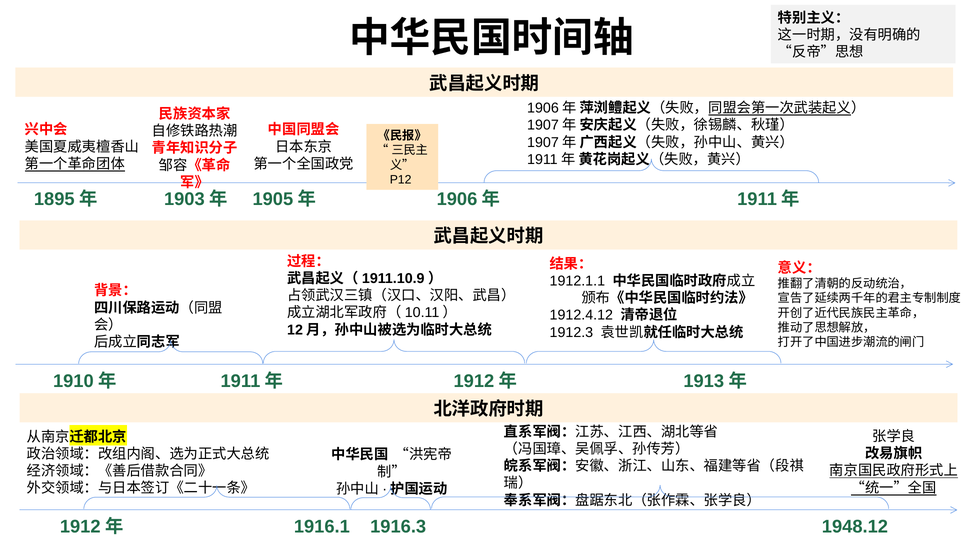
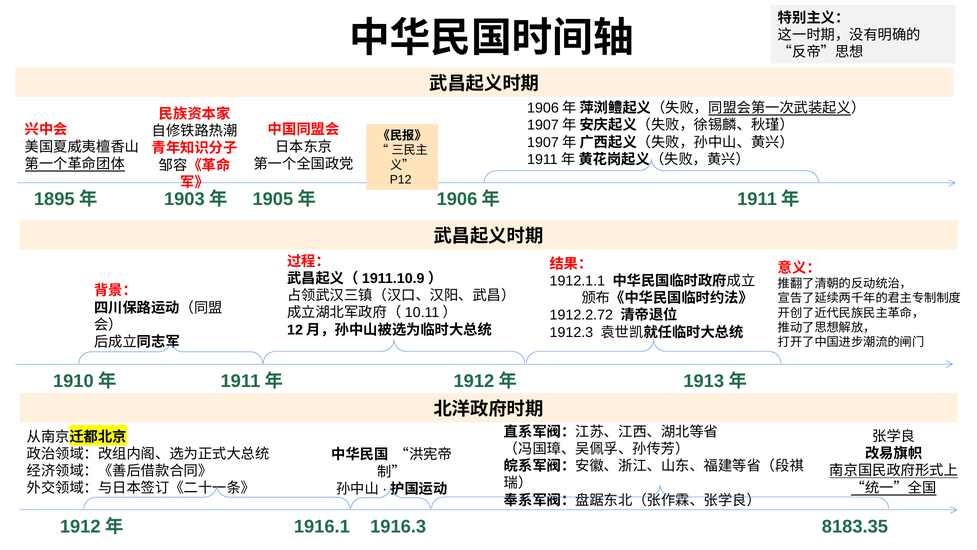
1912.4.12: 1912.4.12 -> 1912.2.72 (581, 315)
1948.12: 1948.12 -> 8183.35 (855, 526)
